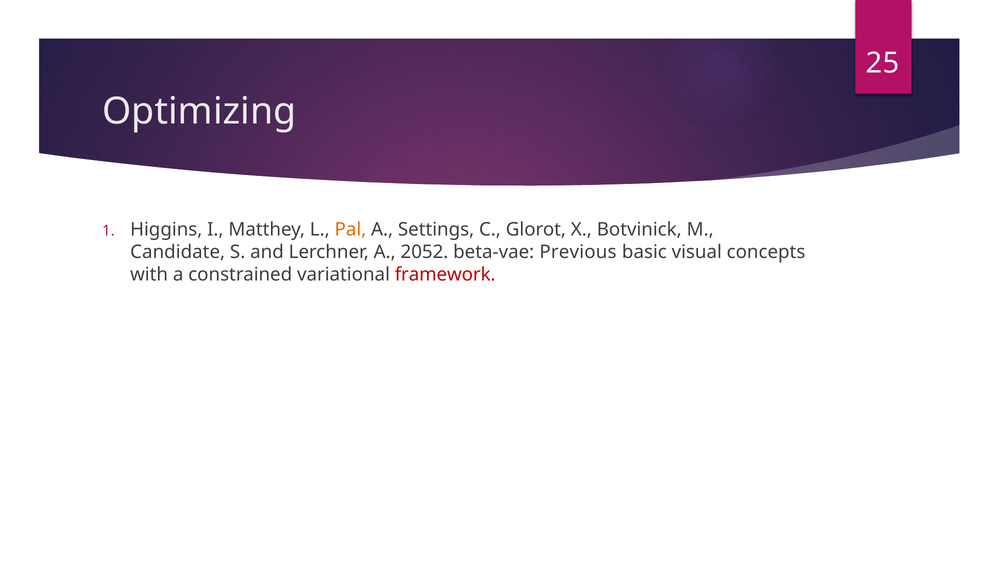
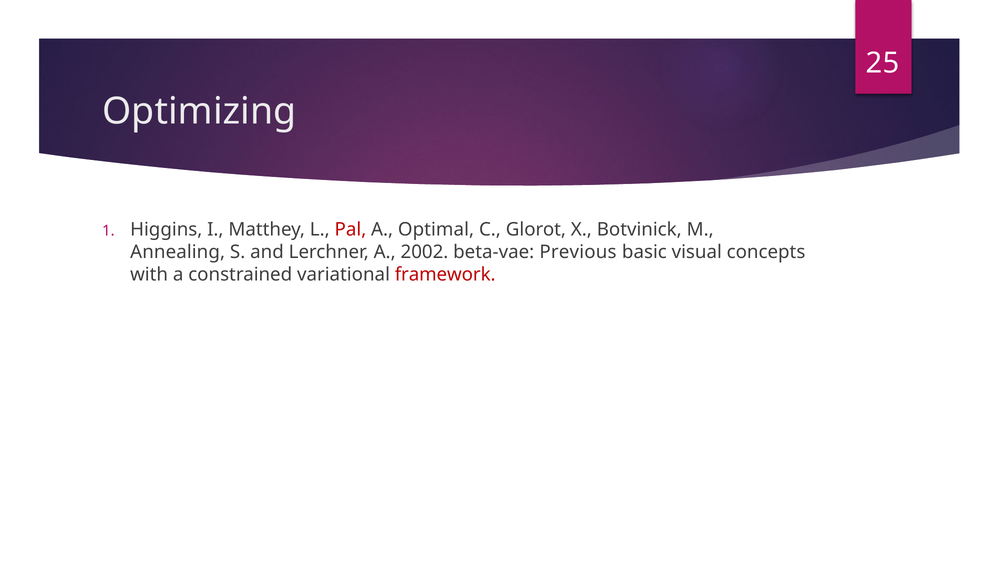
Pal colour: orange -> red (350, 230)
Settings: Settings -> Optimal (436, 230)
Candidate: Candidate -> Annealing (178, 252)
2052: 2052 -> 2002 (424, 252)
